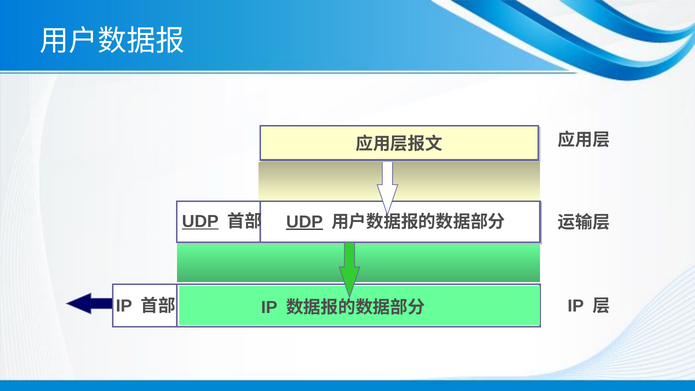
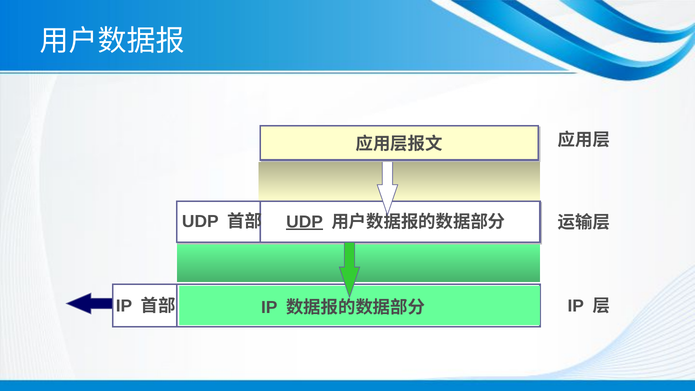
UDP underline: present -> none (200, 221)
